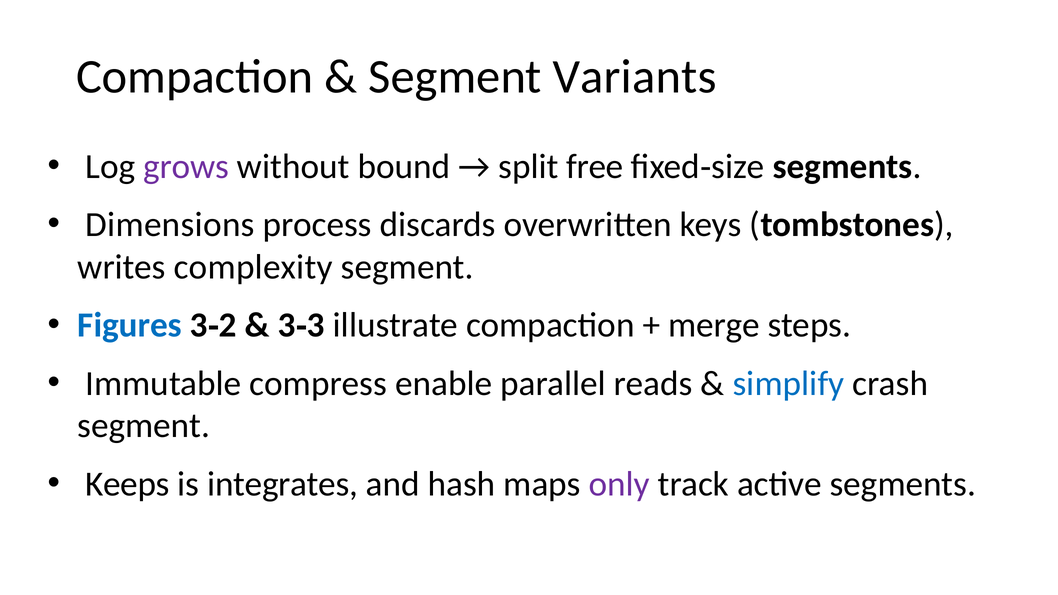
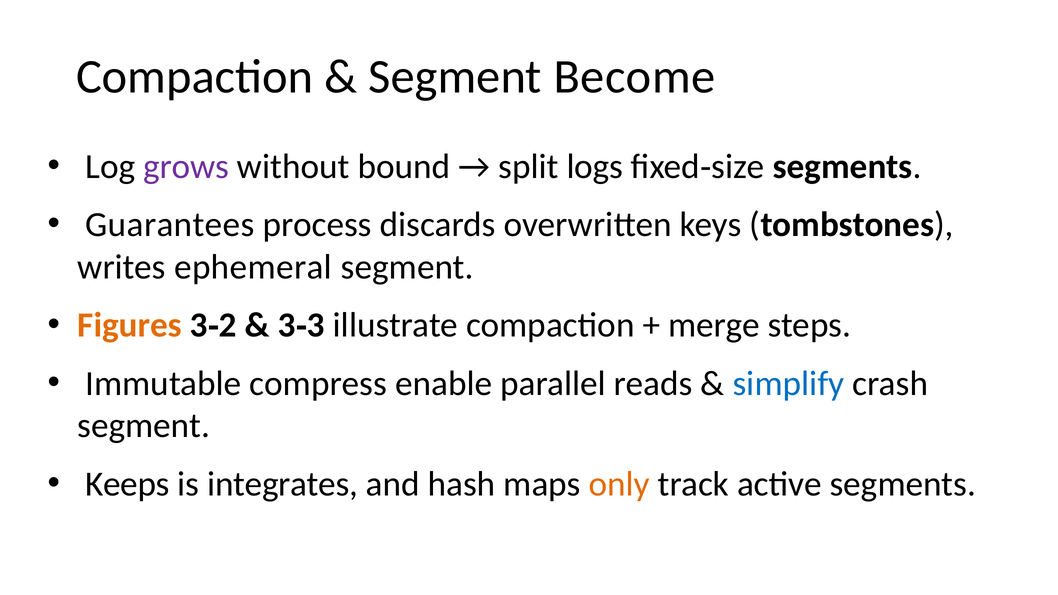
Variants: Variants -> Become (634, 77)
free: free -> logs (595, 167)
Dimensions: Dimensions -> Guarantees (170, 225)
complexity: complexity -> ephemeral (253, 267)
Figures colour: blue -> orange (130, 325)
only colour: purple -> orange (619, 484)
